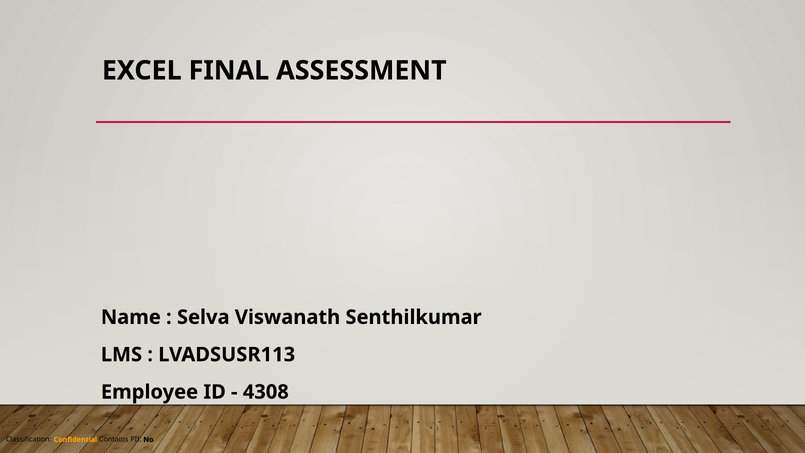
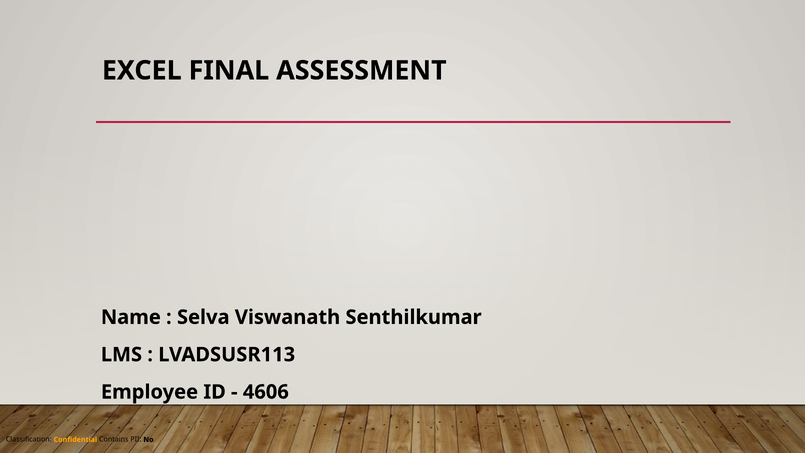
4308: 4308 -> 4606 (266, 392)
